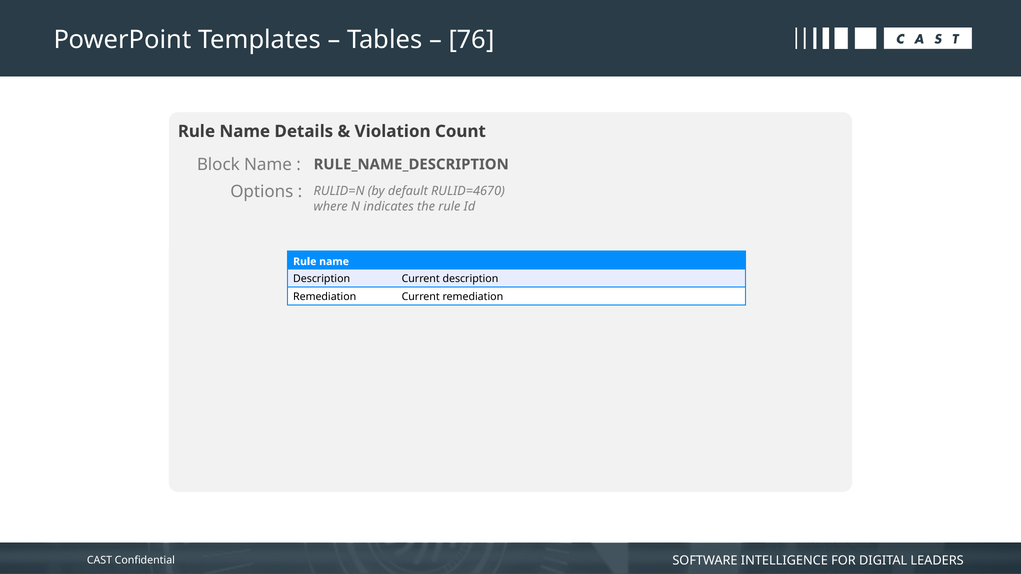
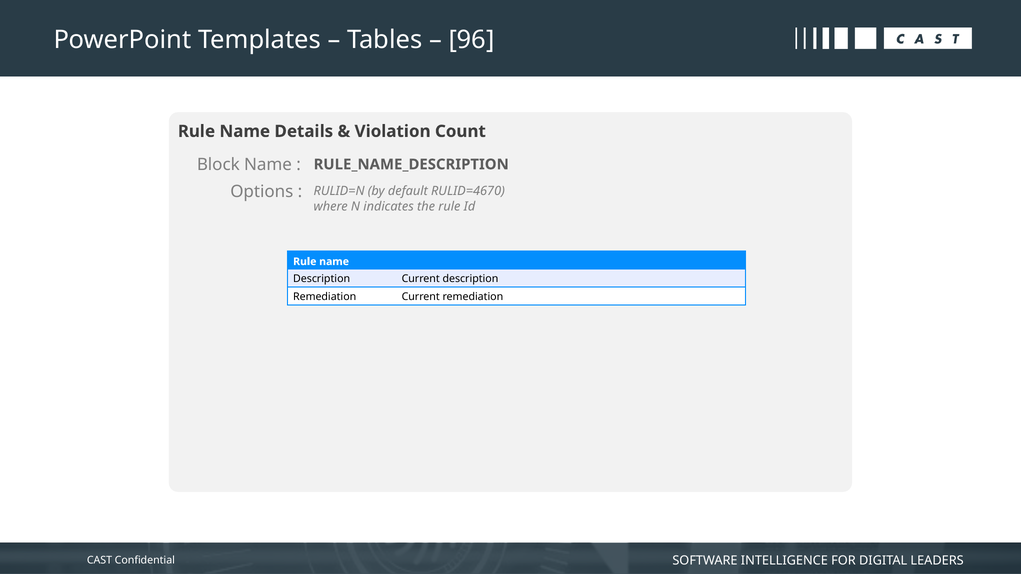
76: 76 -> 96 (471, 40)
